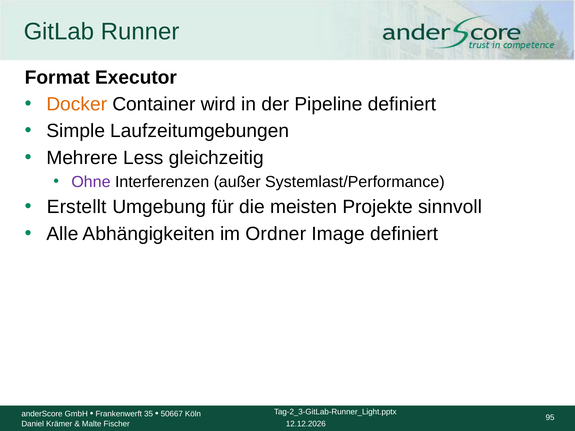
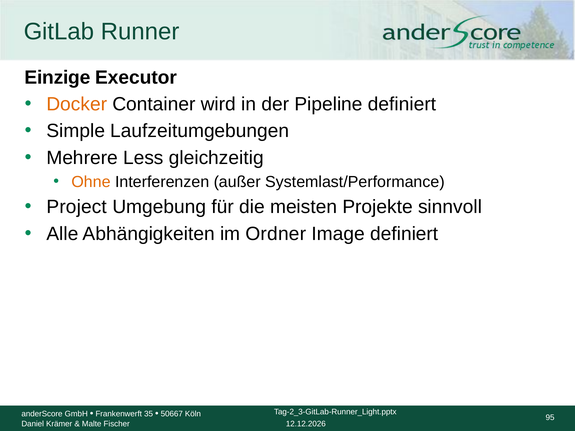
Format: Format -> Einzige (57, 77)
Ohne colour: purple -> orange (91, 182)
Erstellt: Erstellt -> Project (77, 207)
